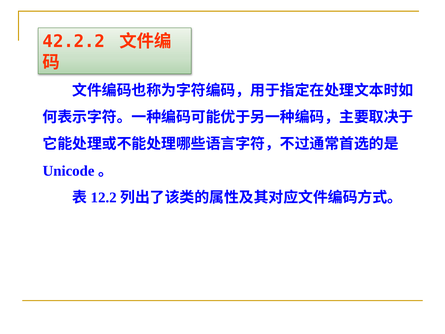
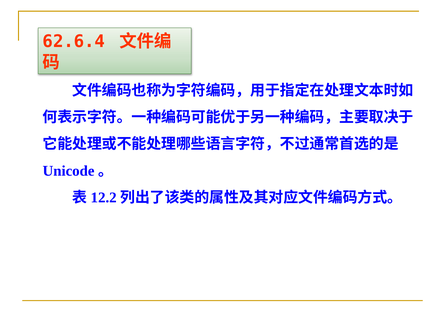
42.2.2: 42.2.2 -> 62.6.4 (74, 42)
